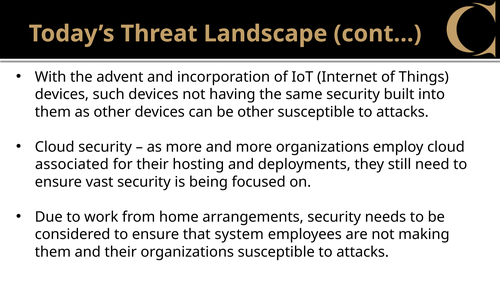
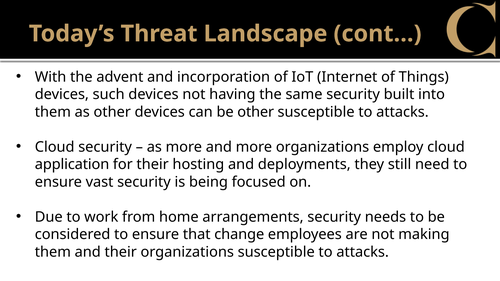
associated: associated -> application (72, 165)
system: system -> change (239, 235)
